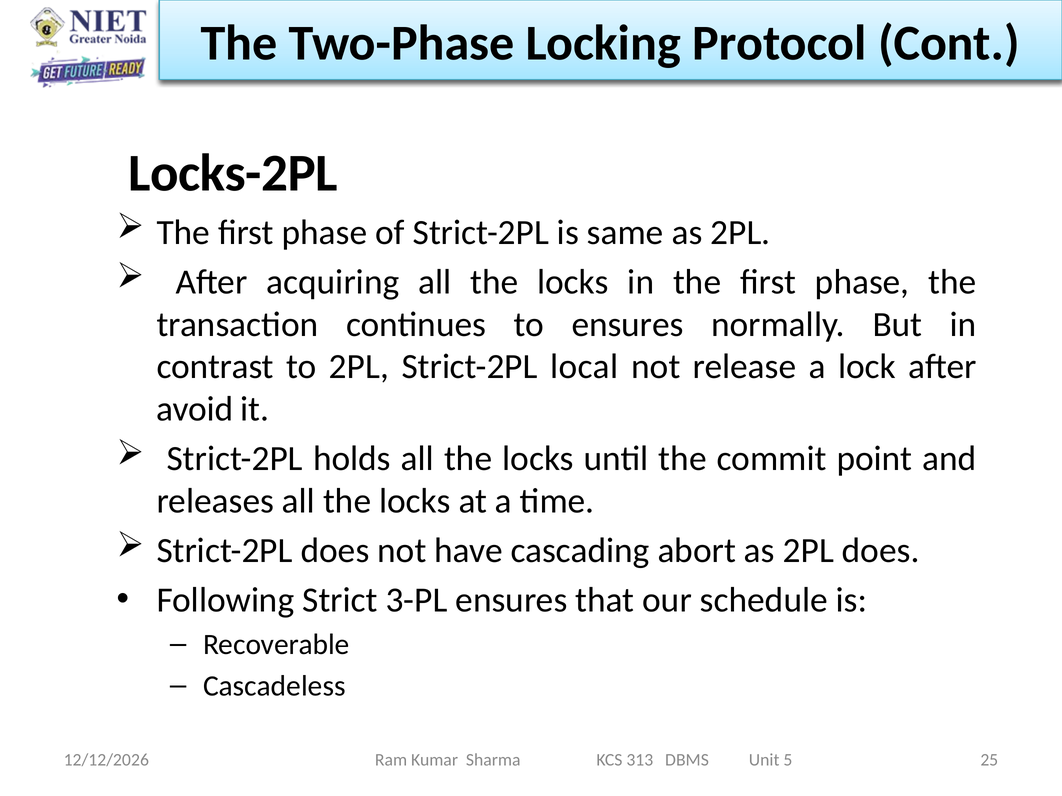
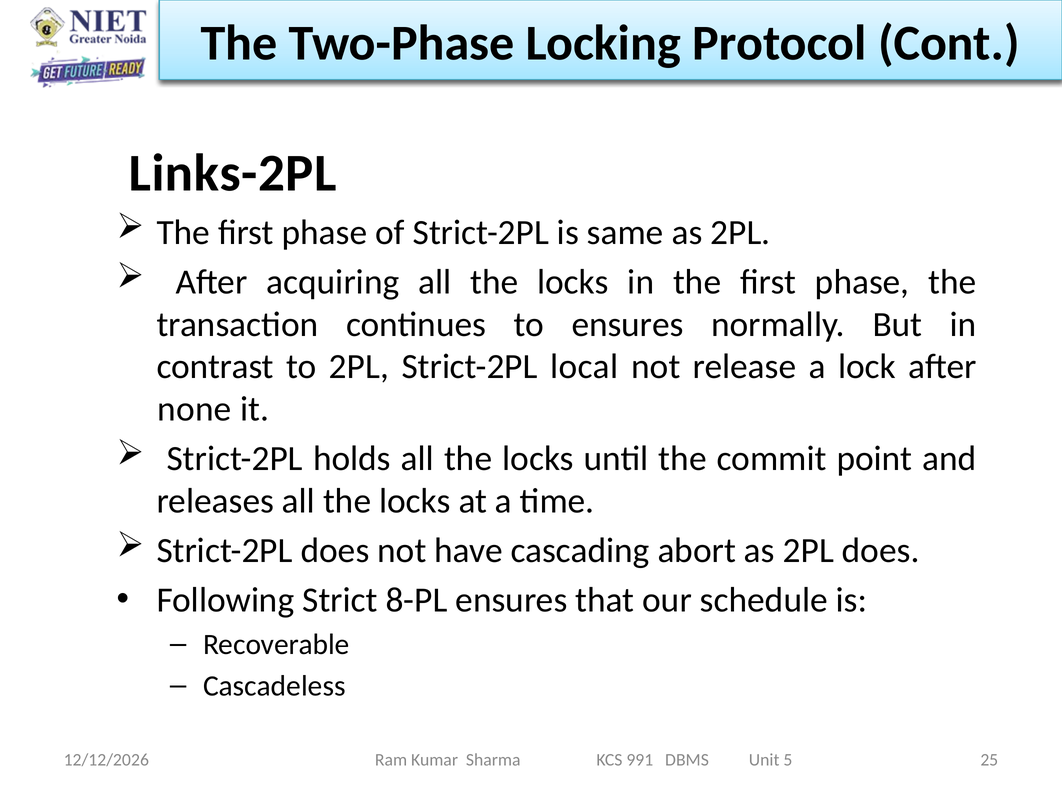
Locks-2PL: Locks-2PL -> Links-2PL (233, 174)
avoid: avoid -> none (194, 410)
3-PL: 3-PL -> 8-PL (416, 601)
313: 313 -> 991 (640, 761)
